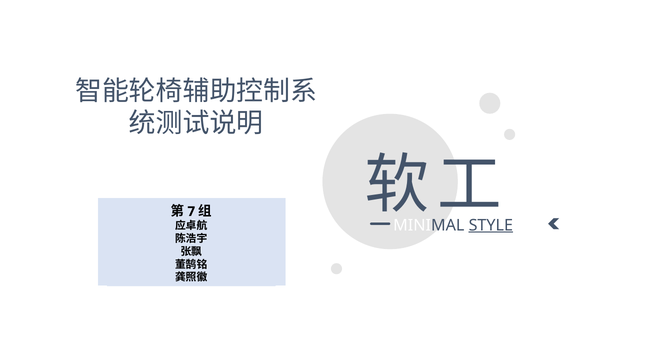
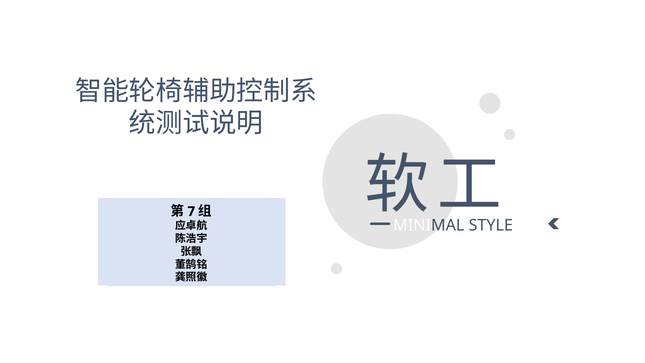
STYLE underline: present -> none (491, 225)
